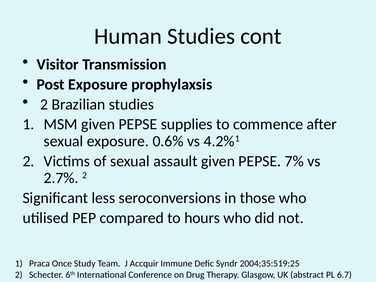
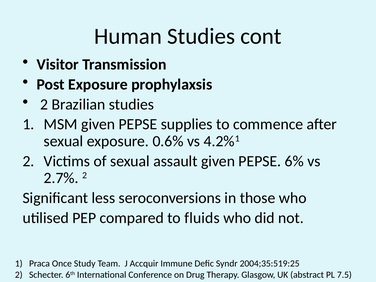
7%: 7% -> 6% (294, 161)
hours: hours -> fluids (202, 218)
6.7: 6.7 -> 7.5 (344, 275)
